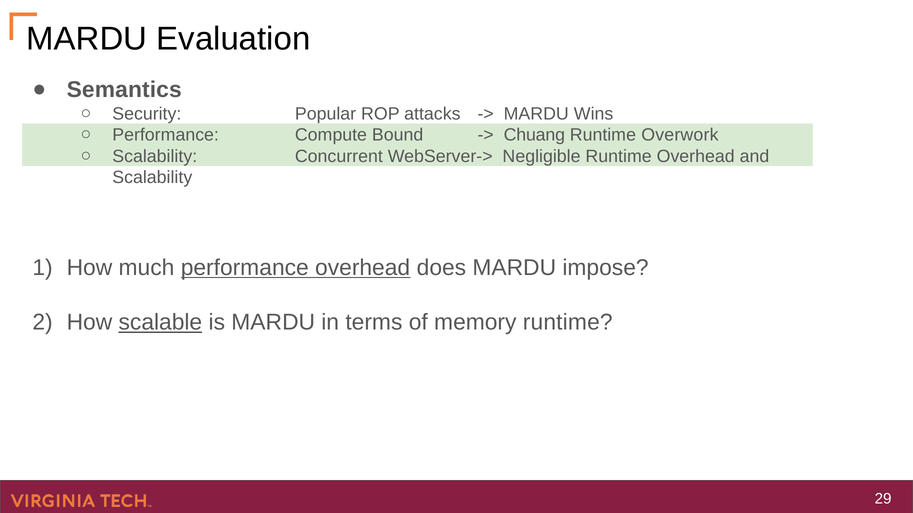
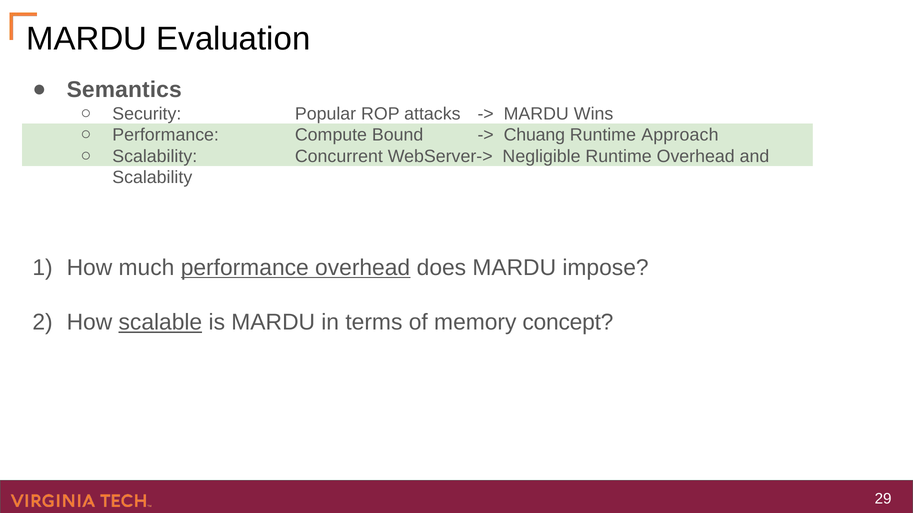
Overwork: Overwork -> Approach (680, 135)
memory runtime: runtime -> concept (568, 323)
